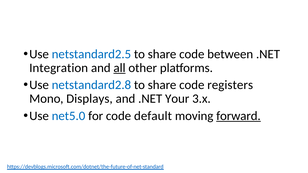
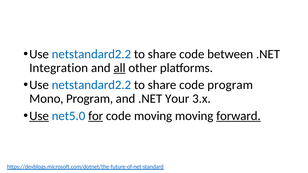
netstandard2.5: netstandard2.5 -> netstandard2.2 (91, 54)
netstandard2.8: netstandard2.8 -> netstandard2.2 (91, 85)
code registers: registers -> program (230, 85)
Mono Displays: Displays -> Program (90, 99)
Use underline: none -> present (39, 116)
for underline: none -> present (96, 116)
code default: default -> moving (153, 116)
